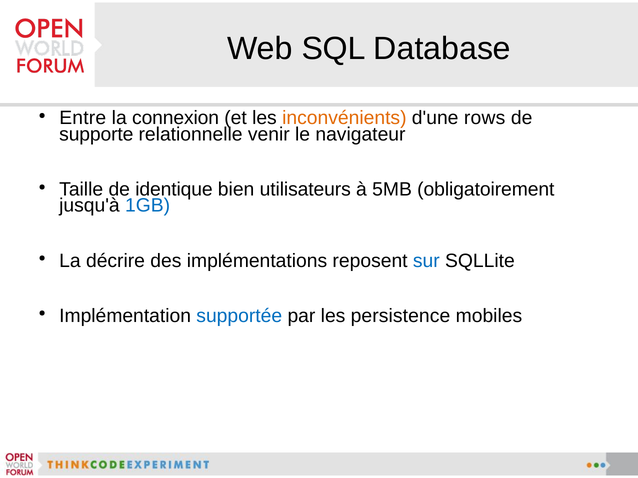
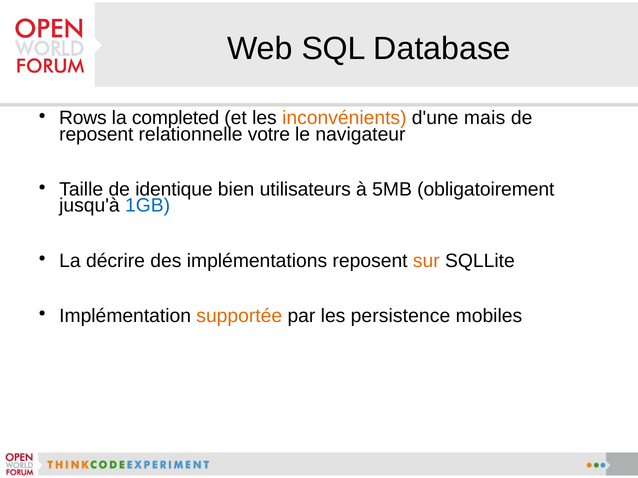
Entre: Entre -> Rows (83, 118)
connexion: connexion -> completed (176, 118)
rows: rows -> mais (485, 118)
supporte: supporte -> reposent (96, 134)
venir: venir -> votre (269, 134)
sur colour: blue -> orange (426, 261)
supportée colour: blue -> orange (239, 316)
